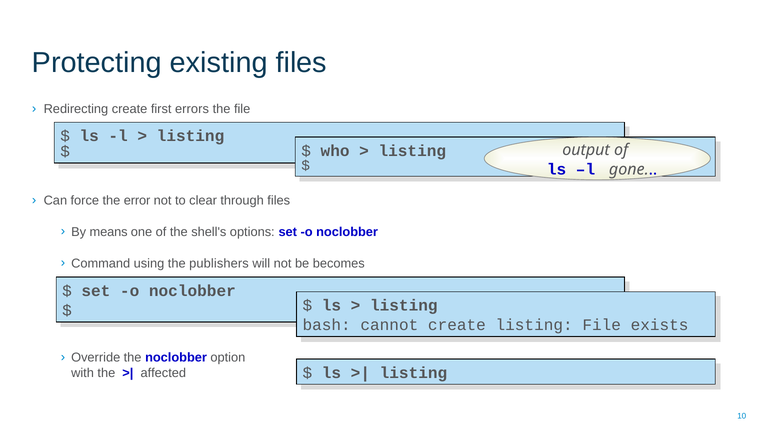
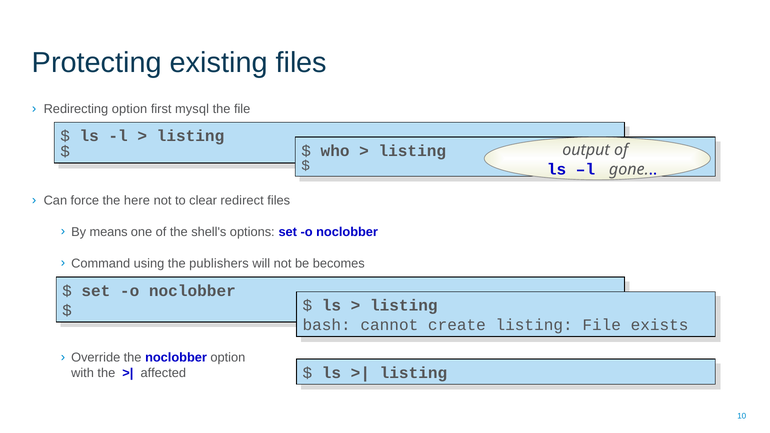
Redirecting create: create -> option (130, 109)
errors: errors -> mysql (192, 109)
error: error -> here (137, 201)
through: through -> redirect (242, 201)
